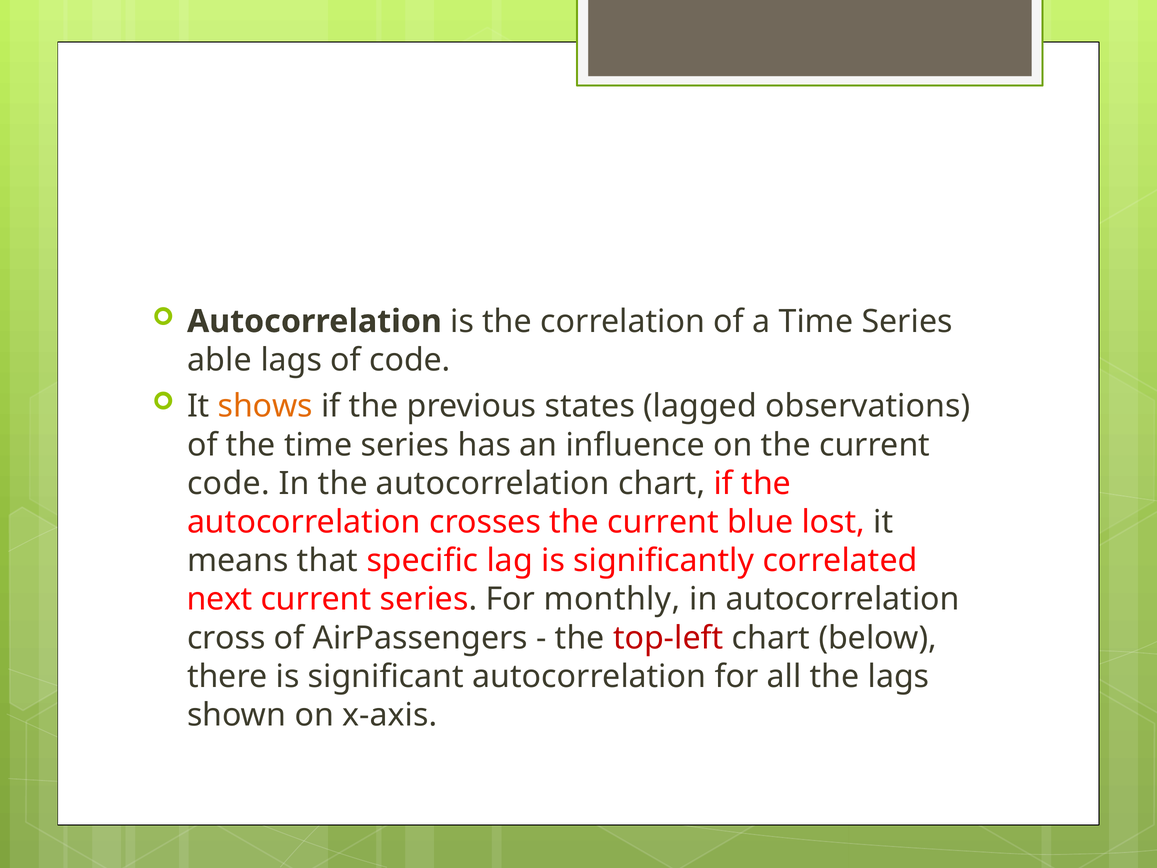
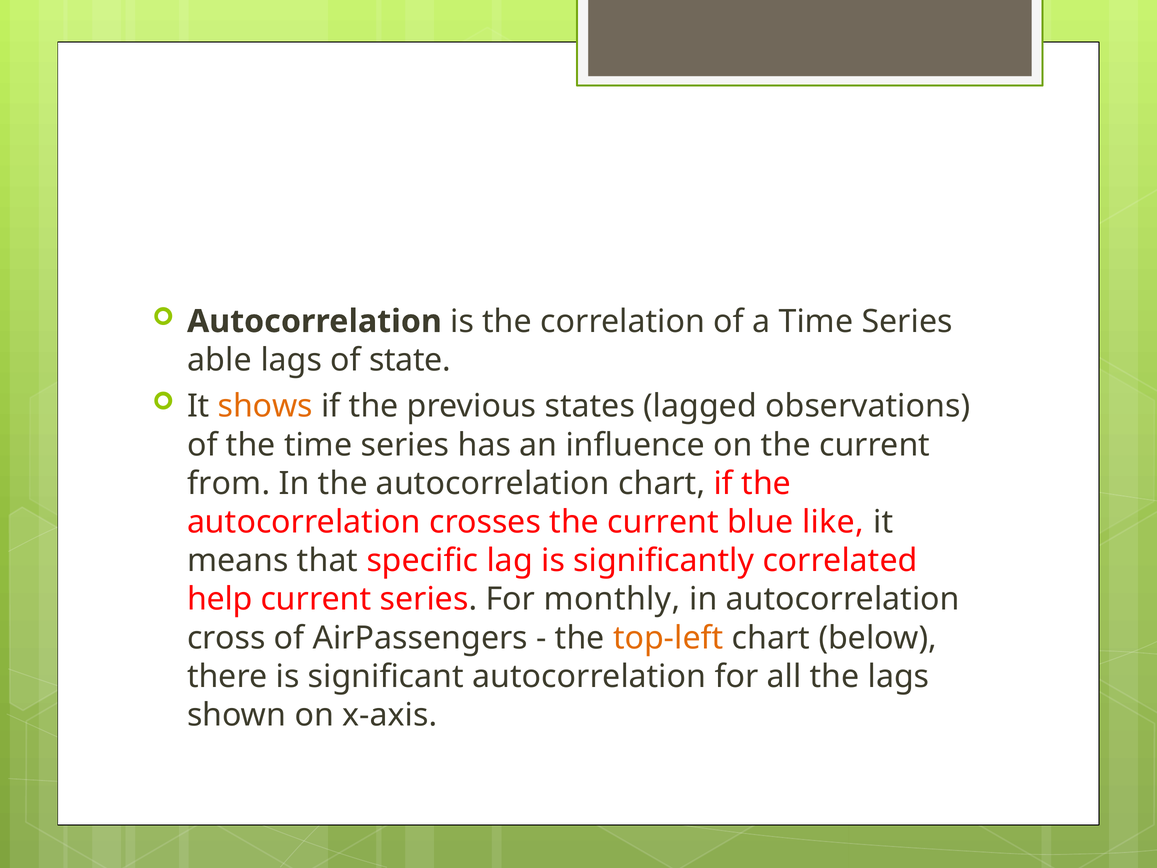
of code: code -> state (410, 360)
code: code -> from (229, 483)
lost: lost -> like (833, 522)
next: next -> help (220, 599)
top-left colour: red -> orange (668, 638)
